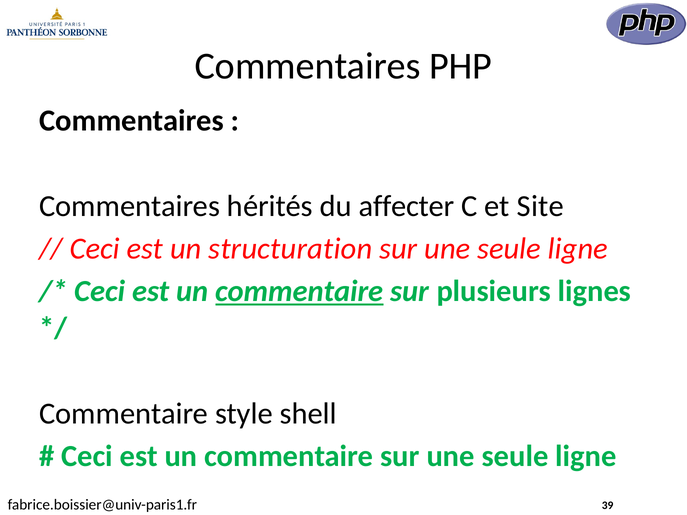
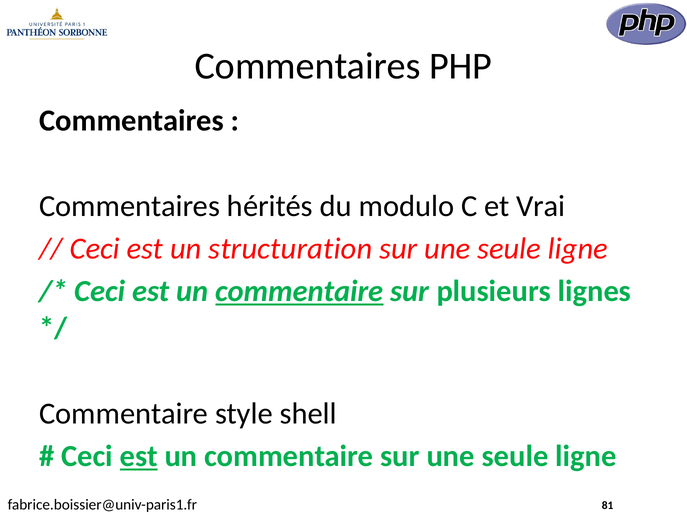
affecter: affecter -> modulo (407, 206)
Site: Site -> Vrai (541, 206)
est underline: none -> present (139, 456)
39: 39 -> 81 (608, 506)
